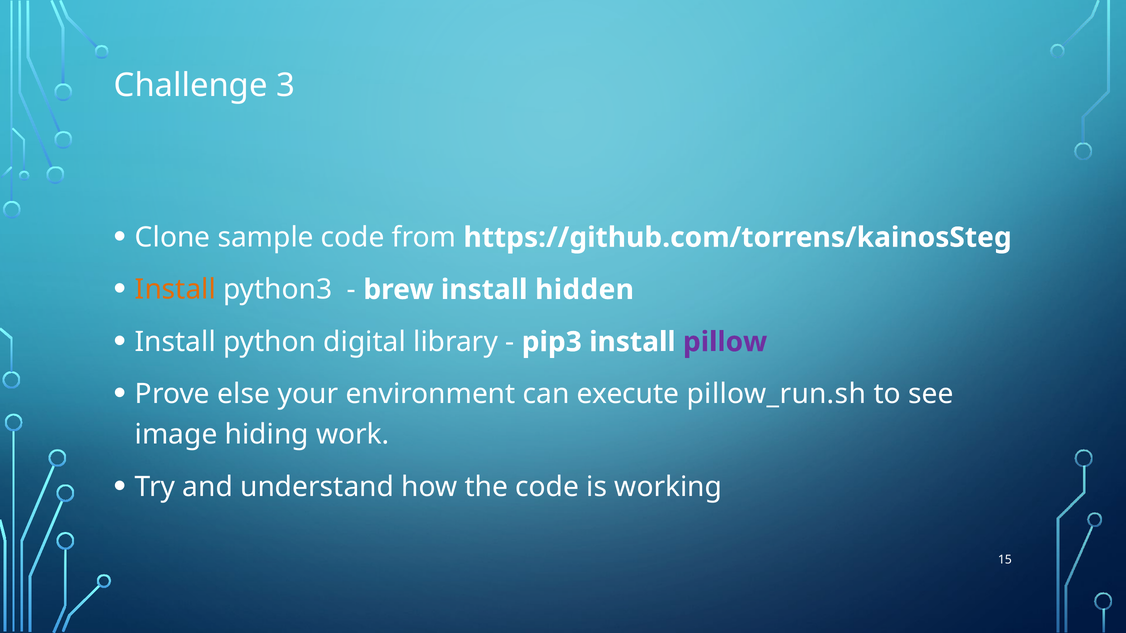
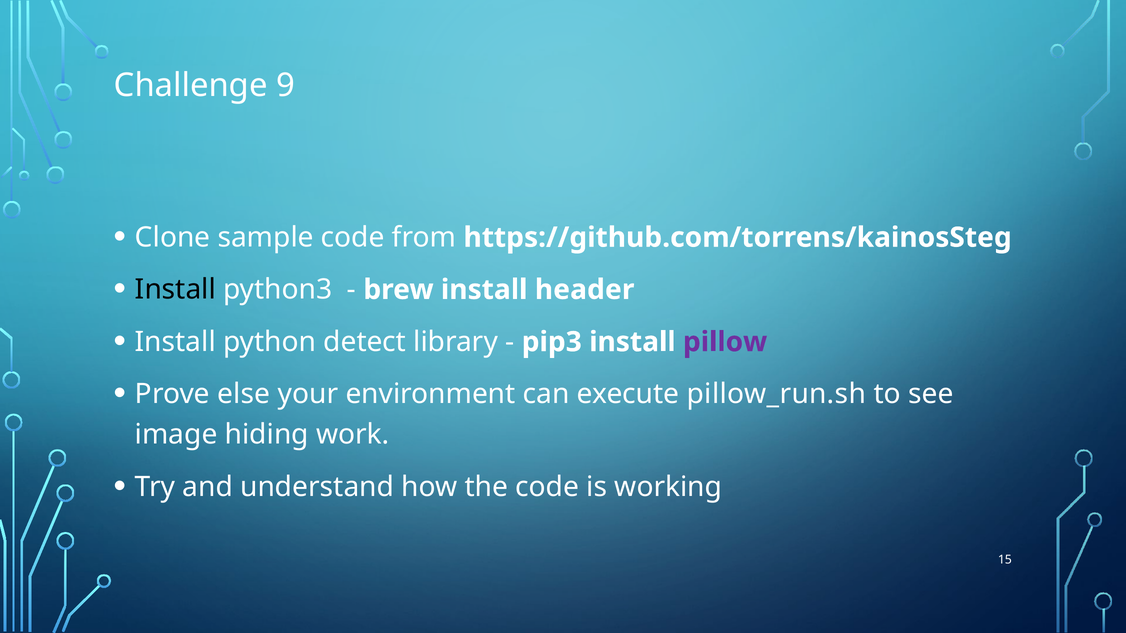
3: 3 -> 9 (285, 85)
Install colour: orange -> black (175, 290)
hidden: hidden -> header (585, 290)
digital: digital -> detect (365, 342)
